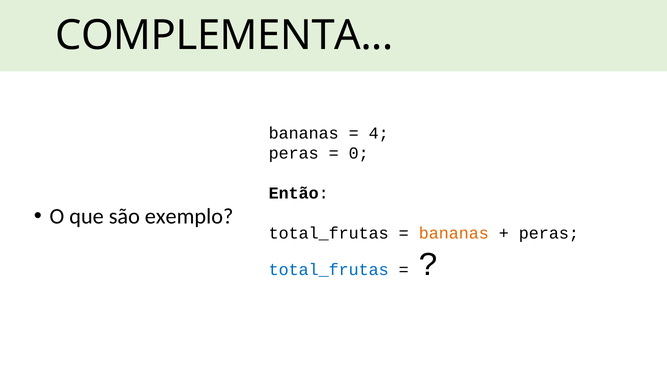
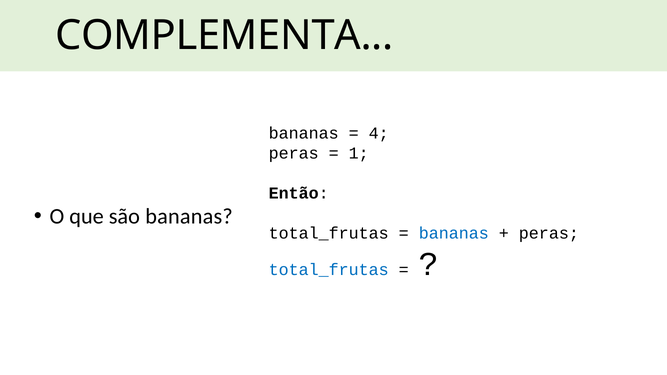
0: 0 -> 1 (359, 153)
são exemplo: exemplo -> bananas (189, 217)
bananas colour: orange -> blue (454, 233)
